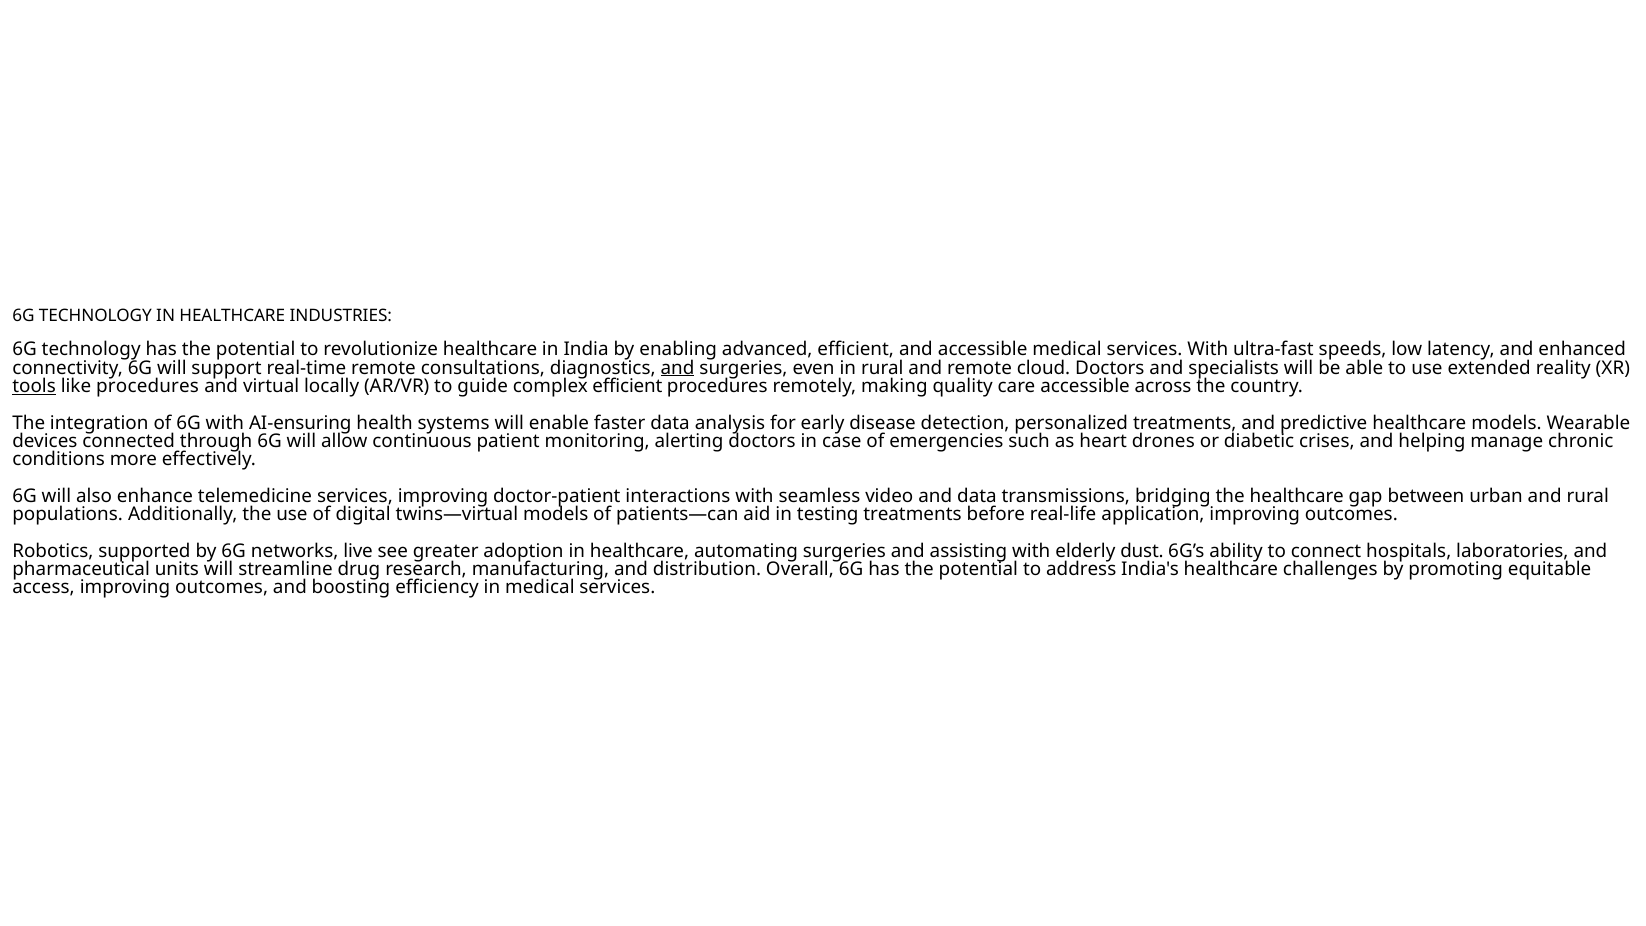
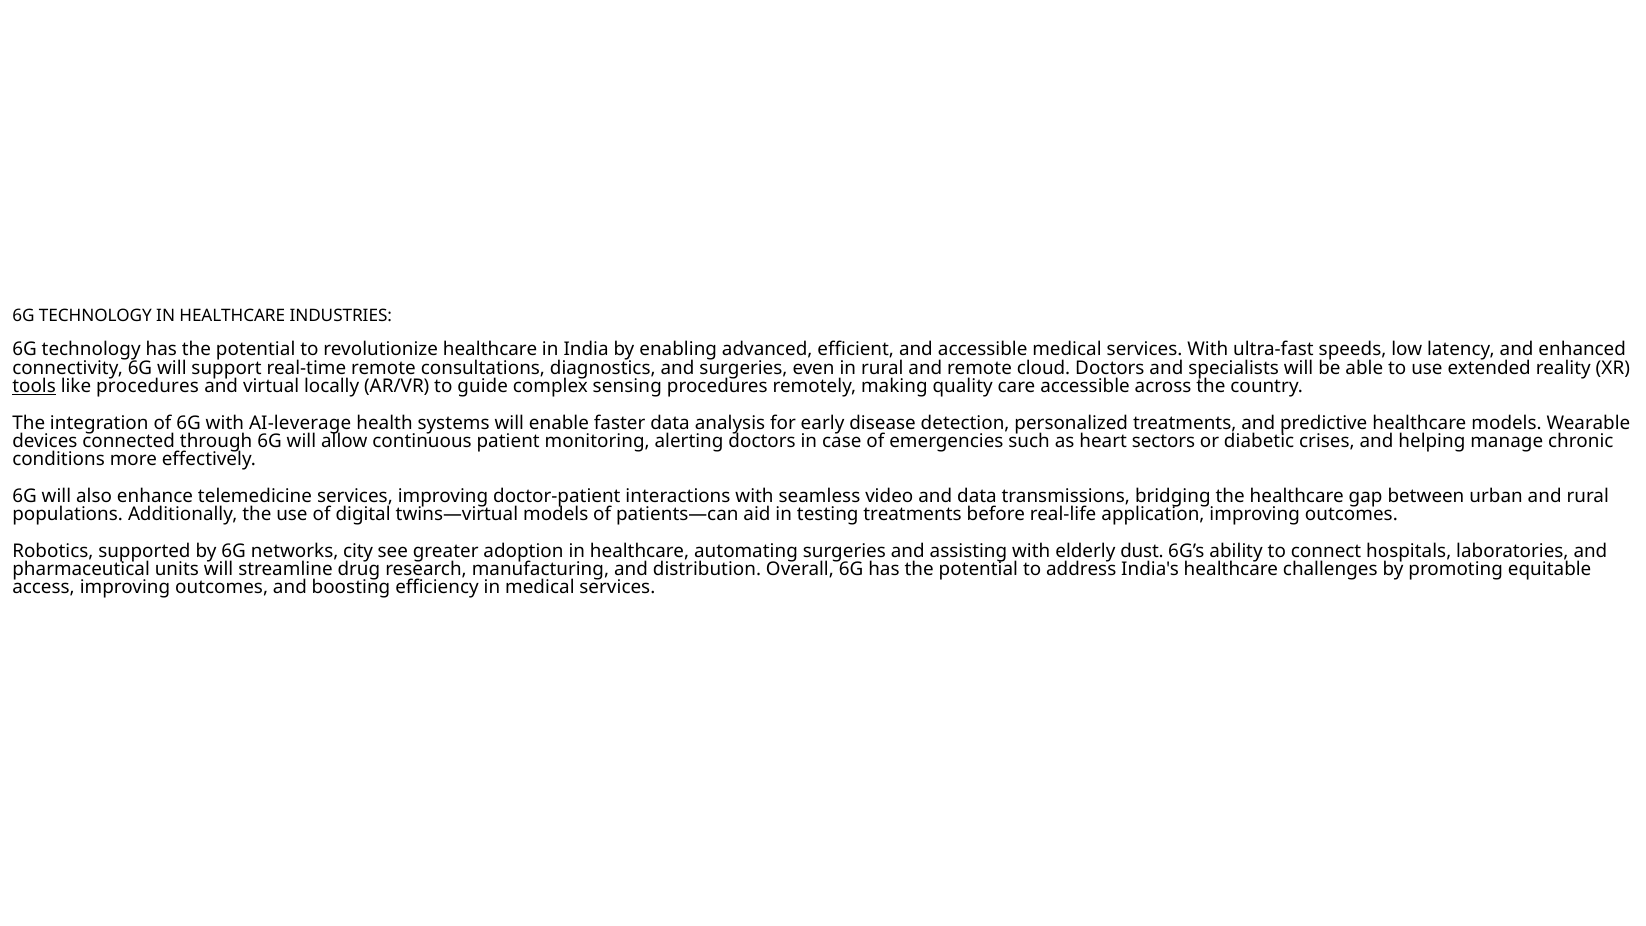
and underline: present -> none (678, 368)
complex efficient: efficient -> sensing (627, 386)
AI-ensuring: AI-ensuring -> AI-leverage (300, 423)
drones: drones -> sectors (1163, 441)
live: live -> city (358, 551)
